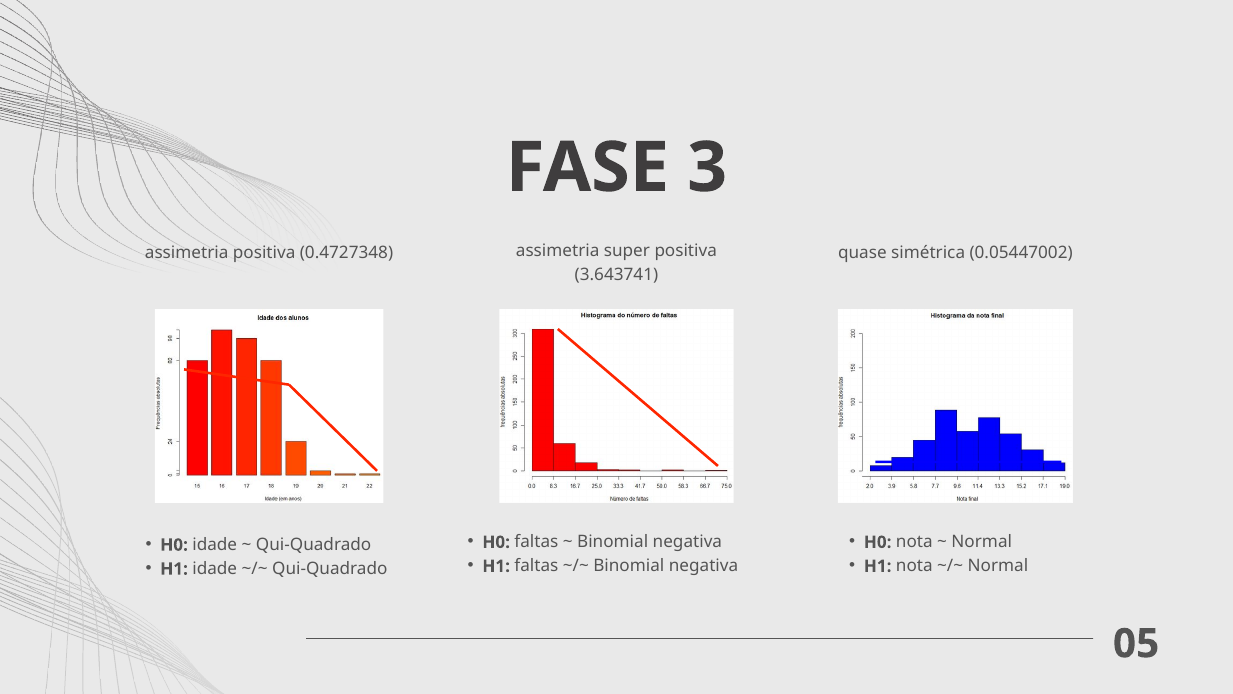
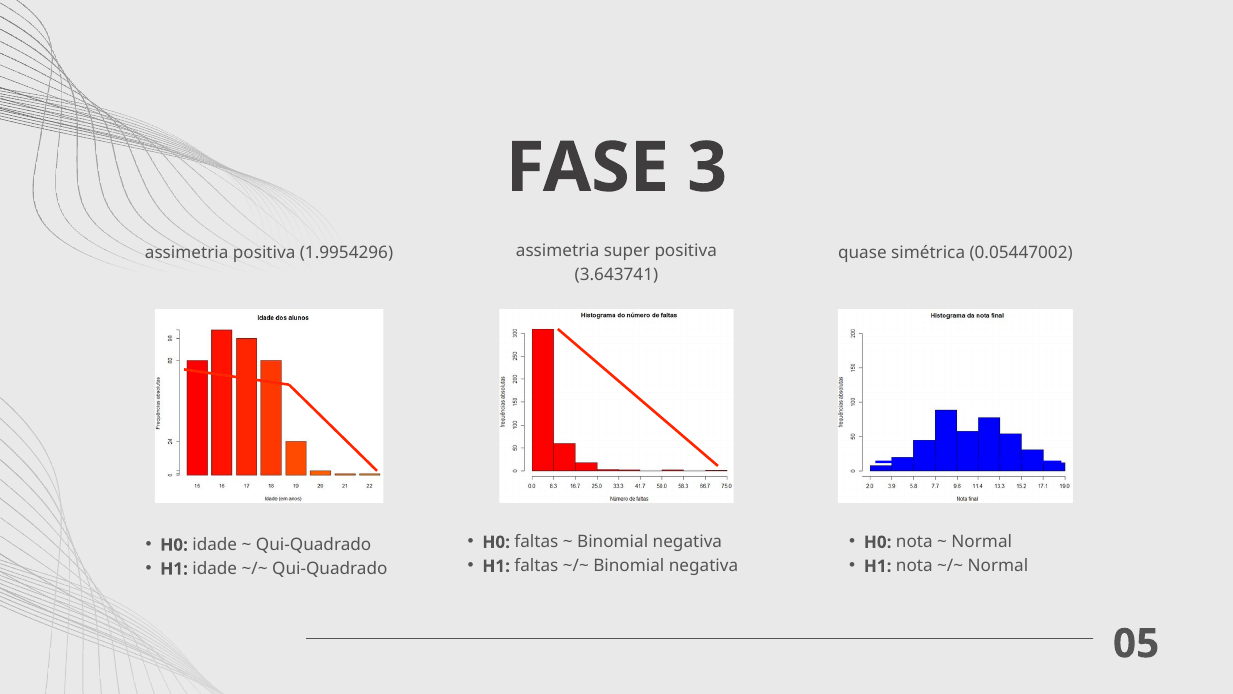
0.4727348: 0.4727348 -> 1.9954296 (346, 253)
